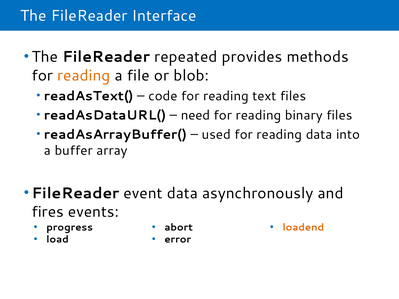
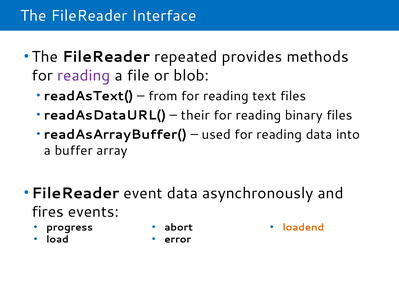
reading colour: orange -> purple (84, 76)
code: code -> from (163, 96)
need: need -> their (195, 115)
